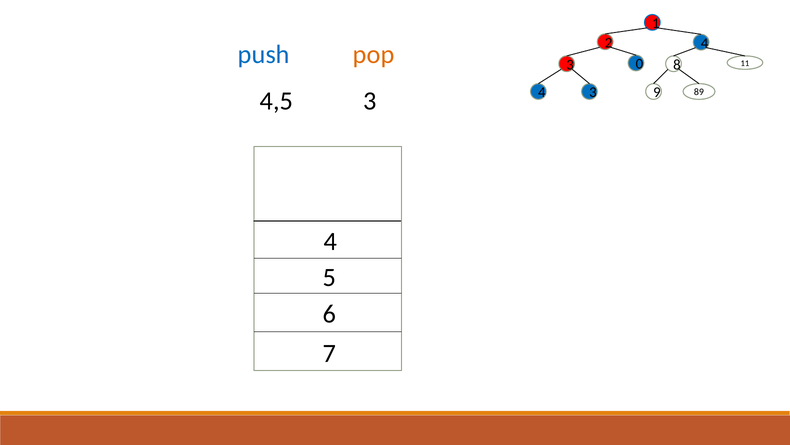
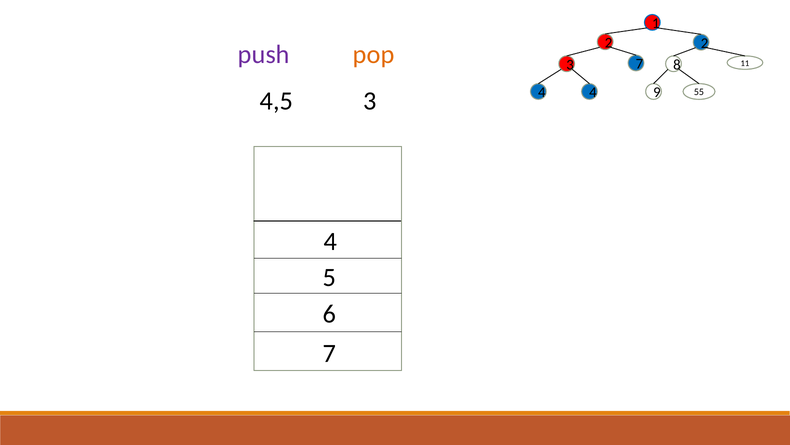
2 4: 4 -> 2 (705, 43)
push colour: blue -> purple (264, 54)
3 0: 0 -> 7 (639, 64)
3: 3 -> 4 (593, 92)
89: 89 -> 55 (699, 92)
